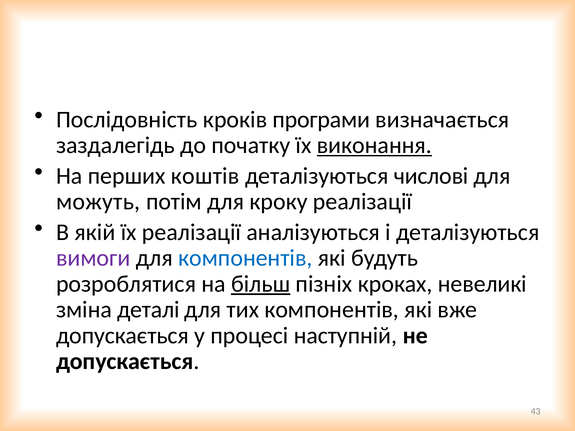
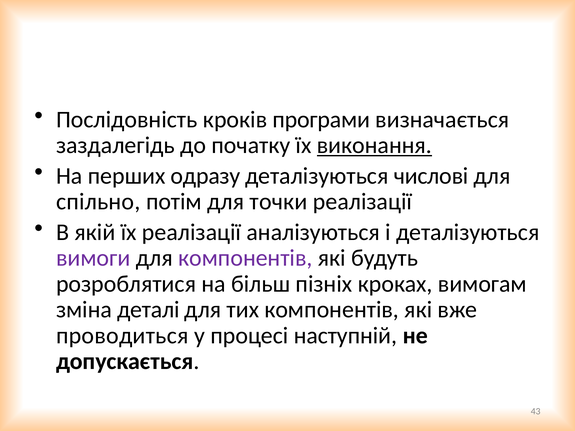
коштів: коштів -> одразу (205, 176)
можуть: можуть -> спільно (98, 202)
кроку: кроку -> точки (278, 202)
компонентів colour: blue -> purple (245, 258)
більш underline: present -> none (261, 284)
невеликі: невеликі -> вимогам (482, 284)
допускається: допускається -> проводиться (122, 336)
